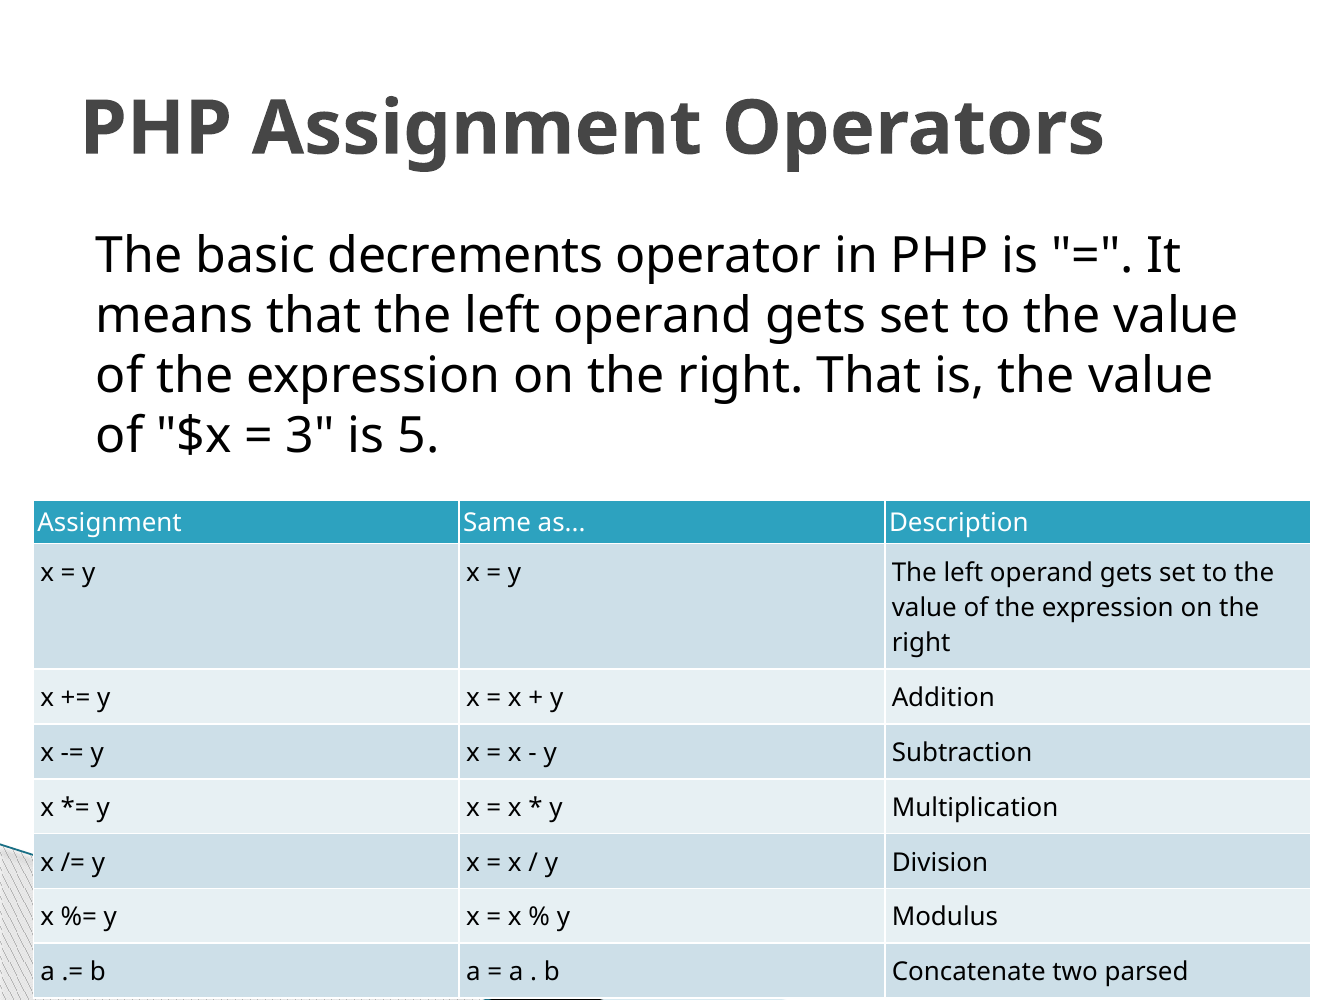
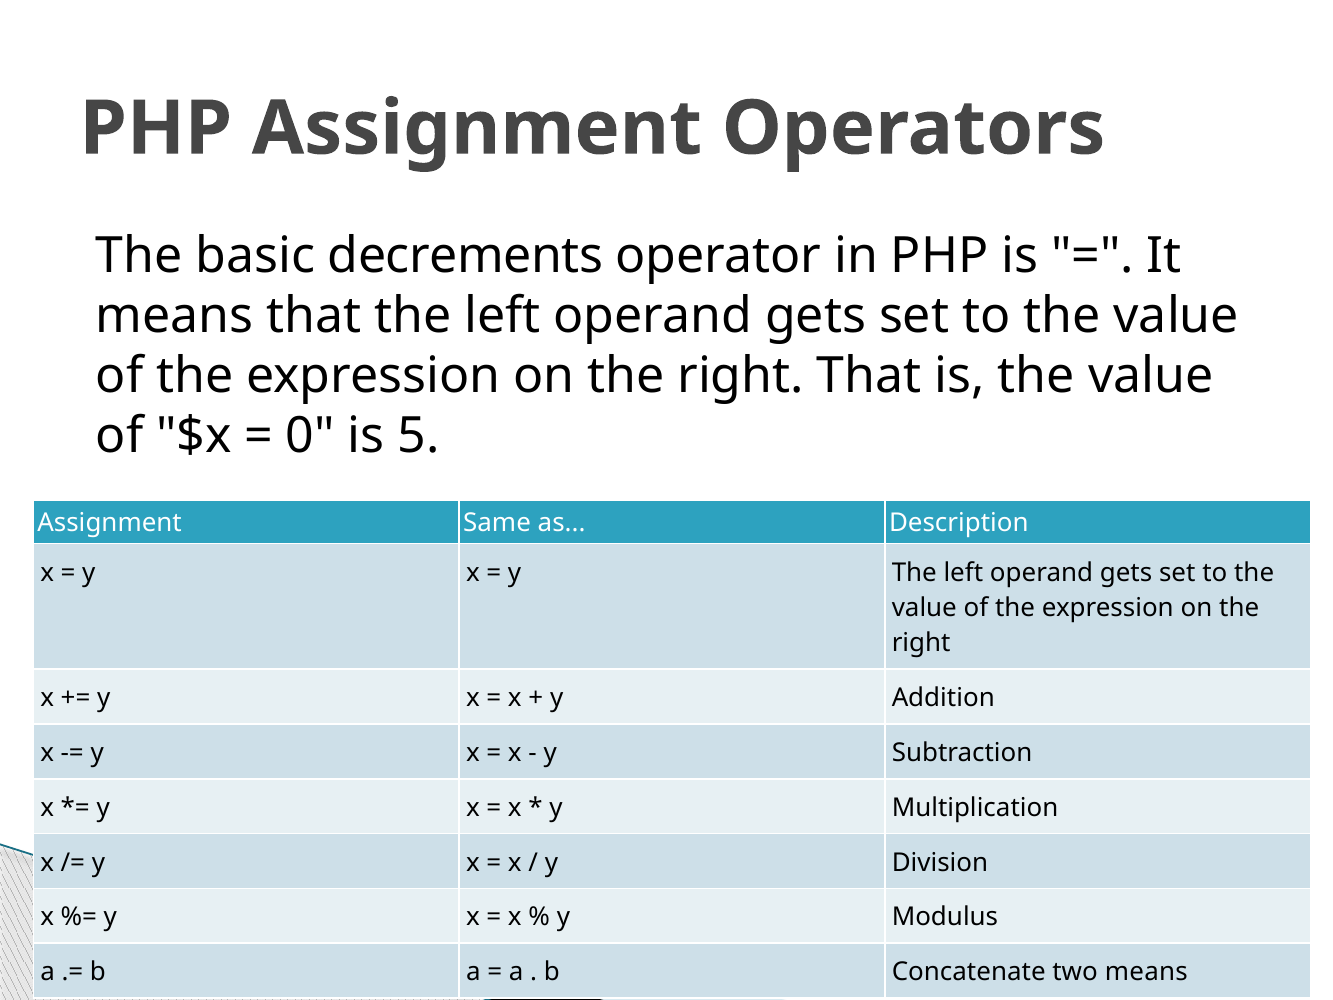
3: 3 -> 0 (310, 436)
two parsed: parsed -> means (1146, 972)
